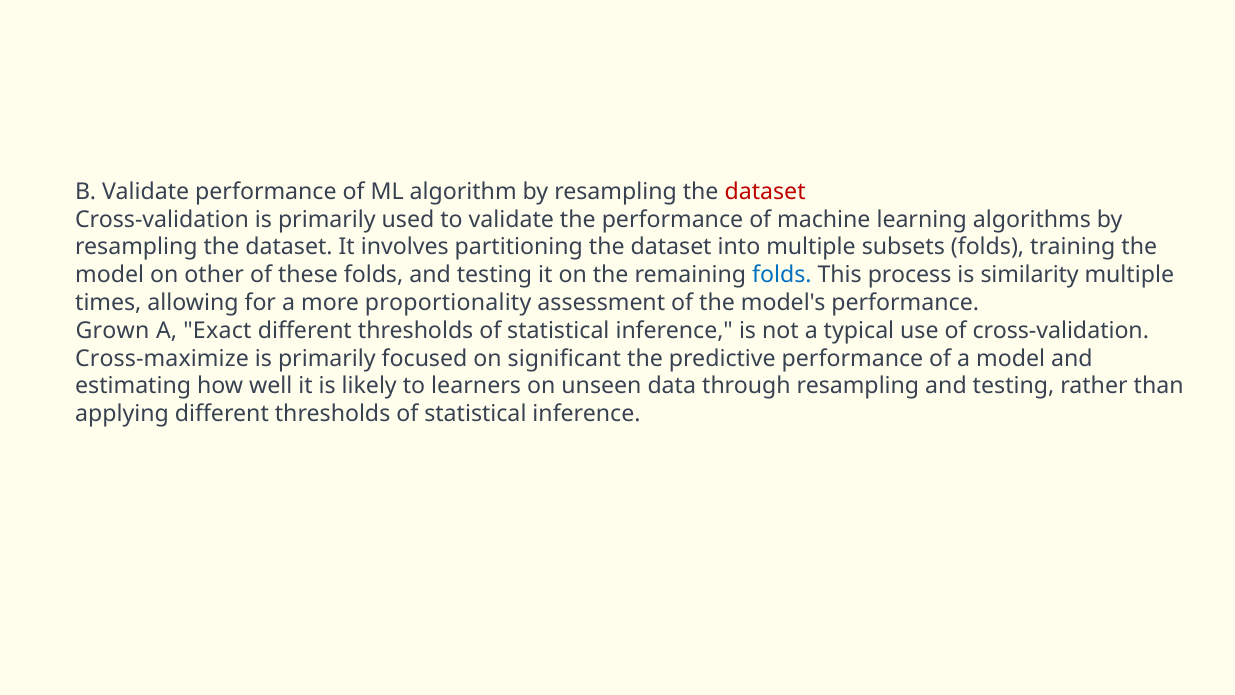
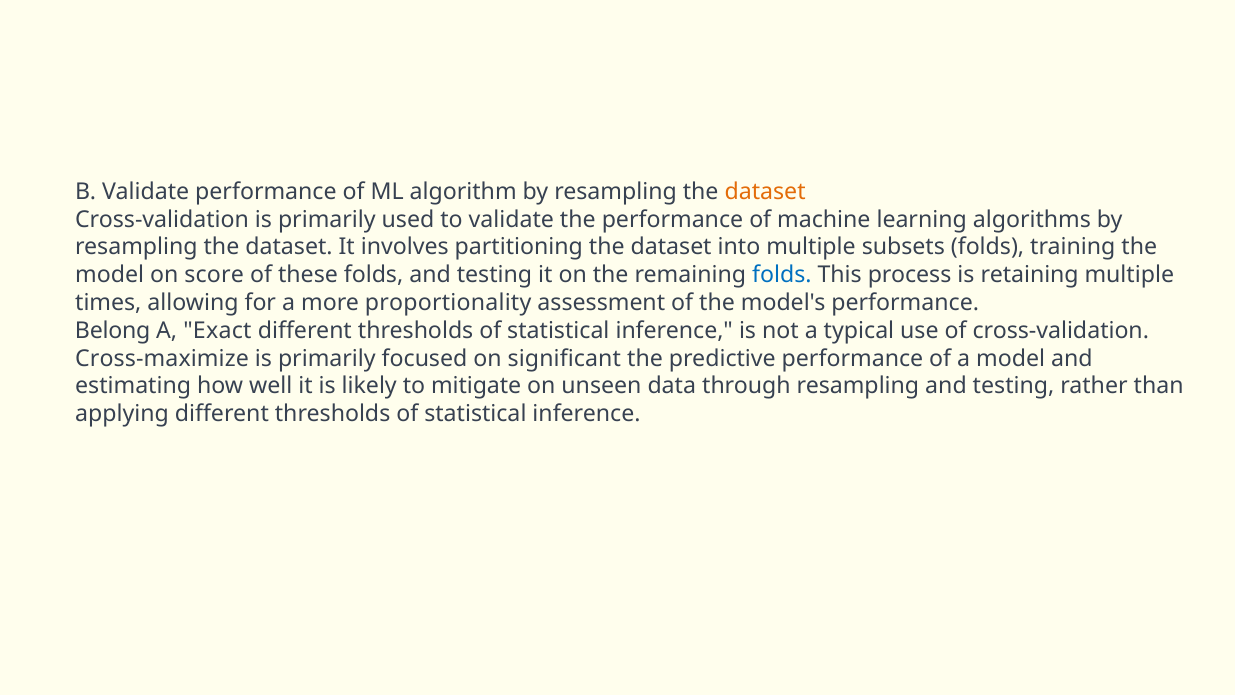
dataset colour: red -> orange (765, 192)
other: other -> score (214, 275)
similarity: similarity -> retaining (1030, 275)
Grown: Grown -> Belong (113, 331)
learners: learners -> mitigate (476, 386)
